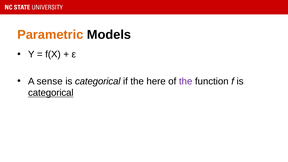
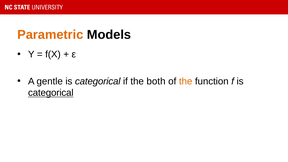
sense: sense -> gentle (50, 81)
here: here -> both (156, 81)
the colour: purple -> orange (186, 81)
